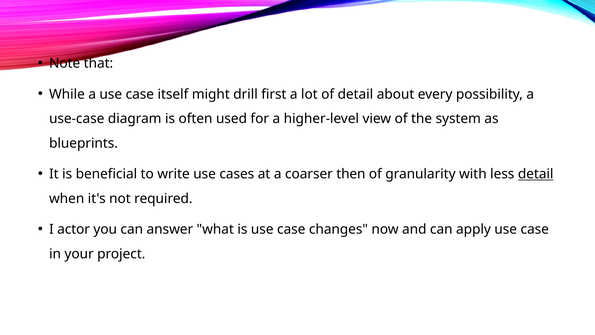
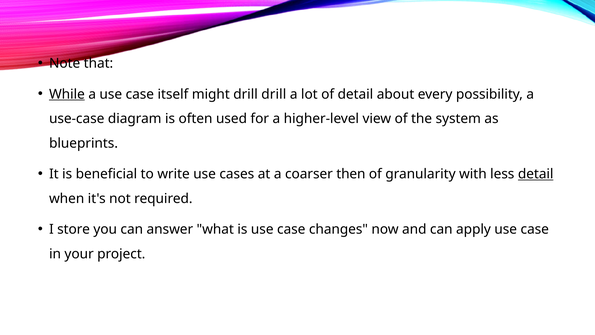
While underline: none -> present (67, 94)
drill first: first -> drill (274, 94)
actor: actor -> store (74, 229)
